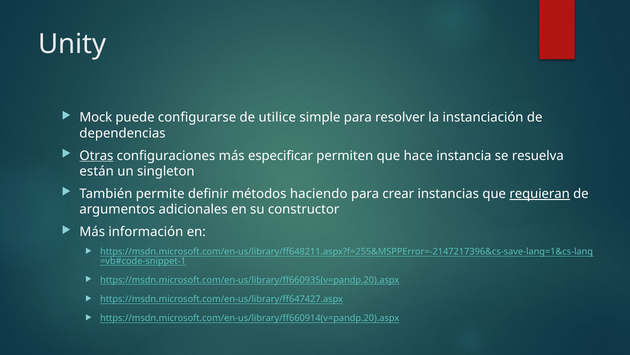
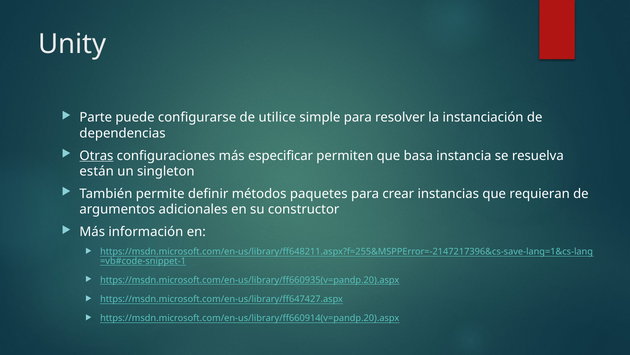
Mock: Mock -> Parte (96, 117)
hace: hace -> basa (418, 155)
haciendo: haciendo -> paquetes (319, 194)
requieran underline: present -> none (540, 194)
